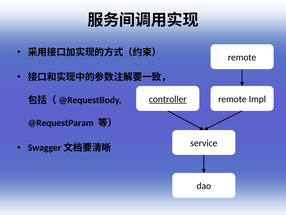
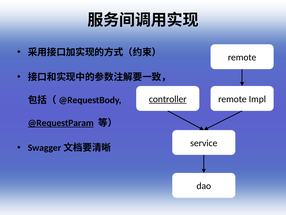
@RequestParam underline: none -> present (61, 123)
